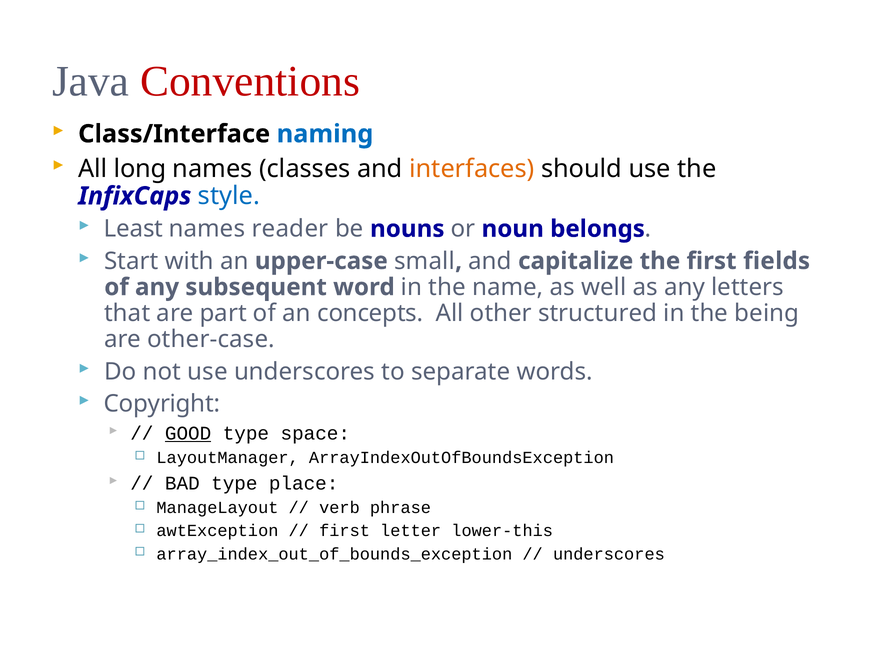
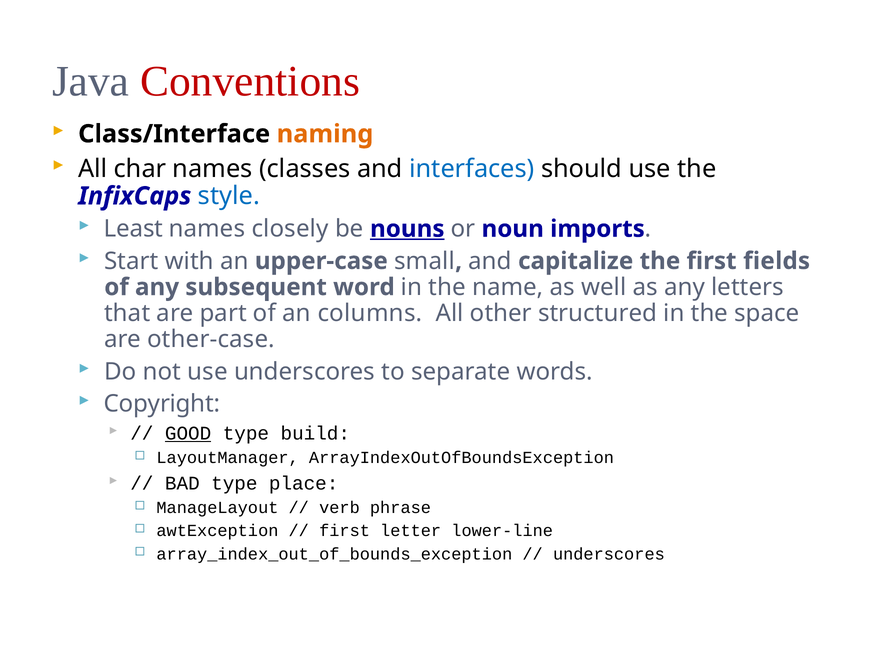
naming colour: blue -> orange (325, 134)
long: long -> char (140, 169)
interfaces colour: orange -> blue (472, 169)
reader: reader -> closely (290, 229)
nouns underline: none -> present (407, 229)
belongs: belongs -> imports (597, 229)
concepts: concepts -> columns (370, 313)
being: being -> space (767, 313)
space: space -> build (315, 433)
lower-this: lower-this -> lower-line (502, 530)
